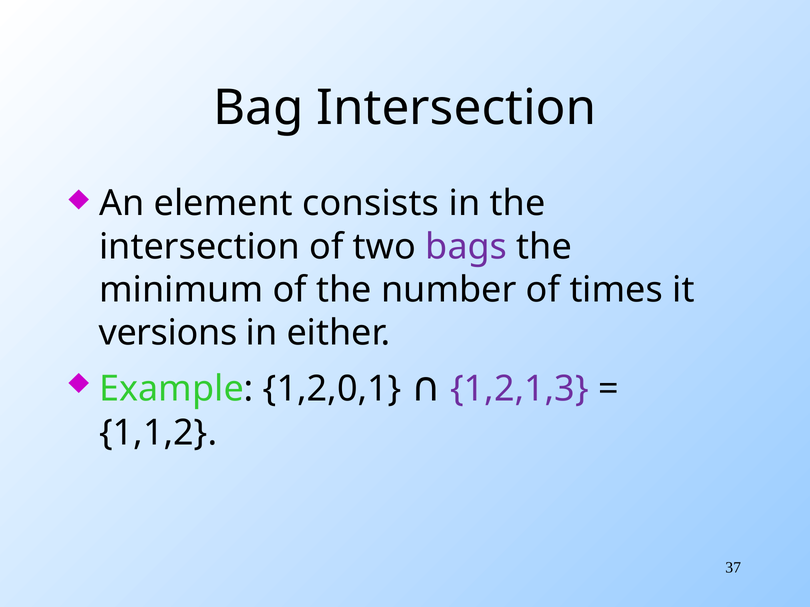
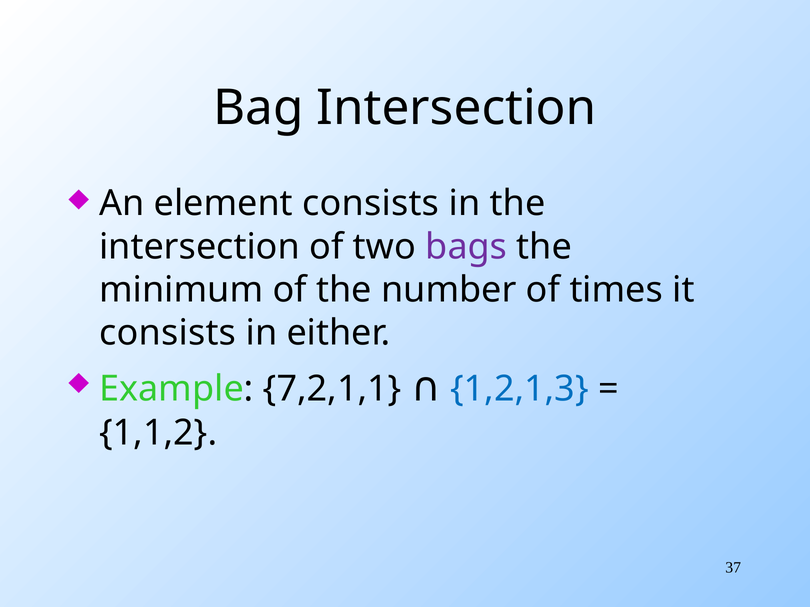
versions: versions -> consists (168, 333)
1,2,0,1: 1,2,0,1 -> 7,2,1,1 (332, 389)
1,2,1,3 colour: purple -> blue (519, 389)
